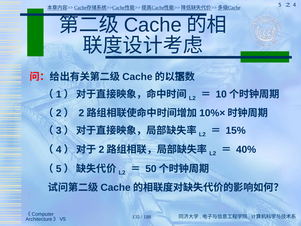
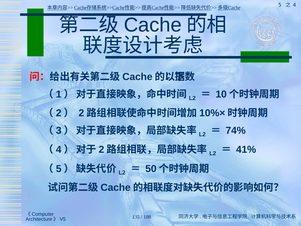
15%: 15% -> 74% (236, 130)
40%: 40% -> 41% (246, 149)
